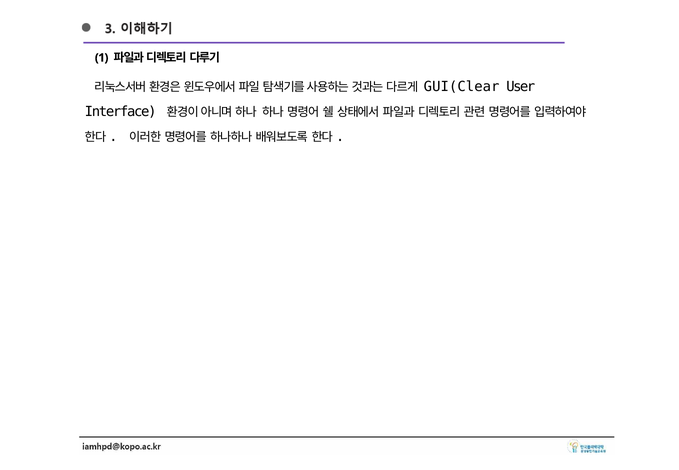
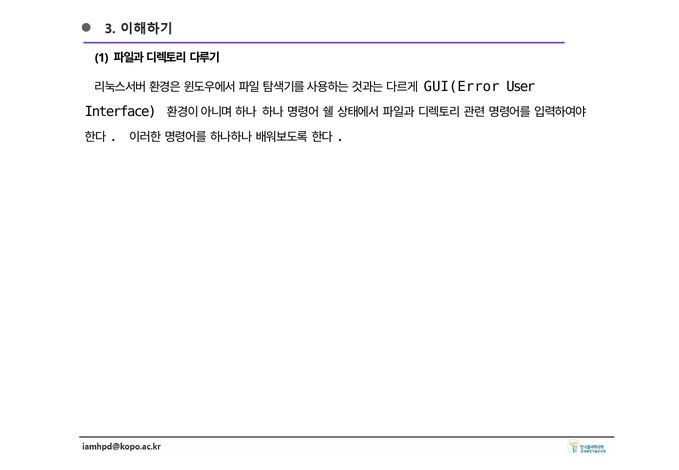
GUI(Clear: GUI(Clear -> GUI(Error (462, 87)
